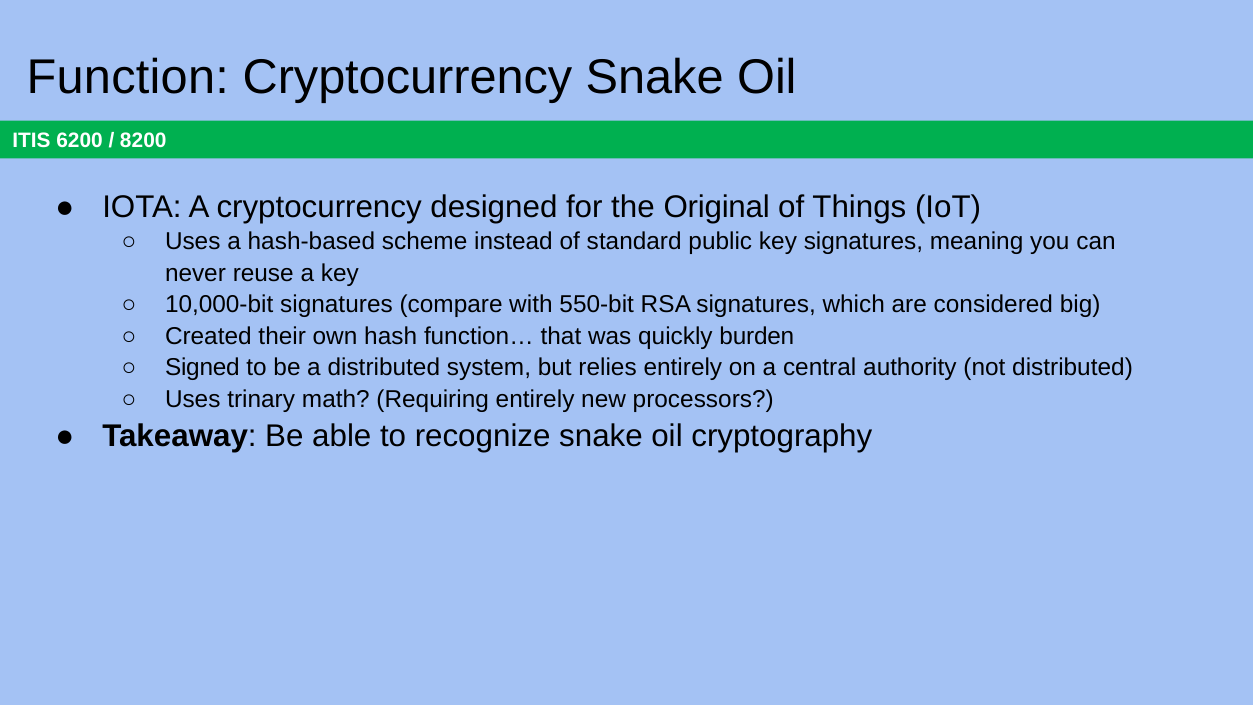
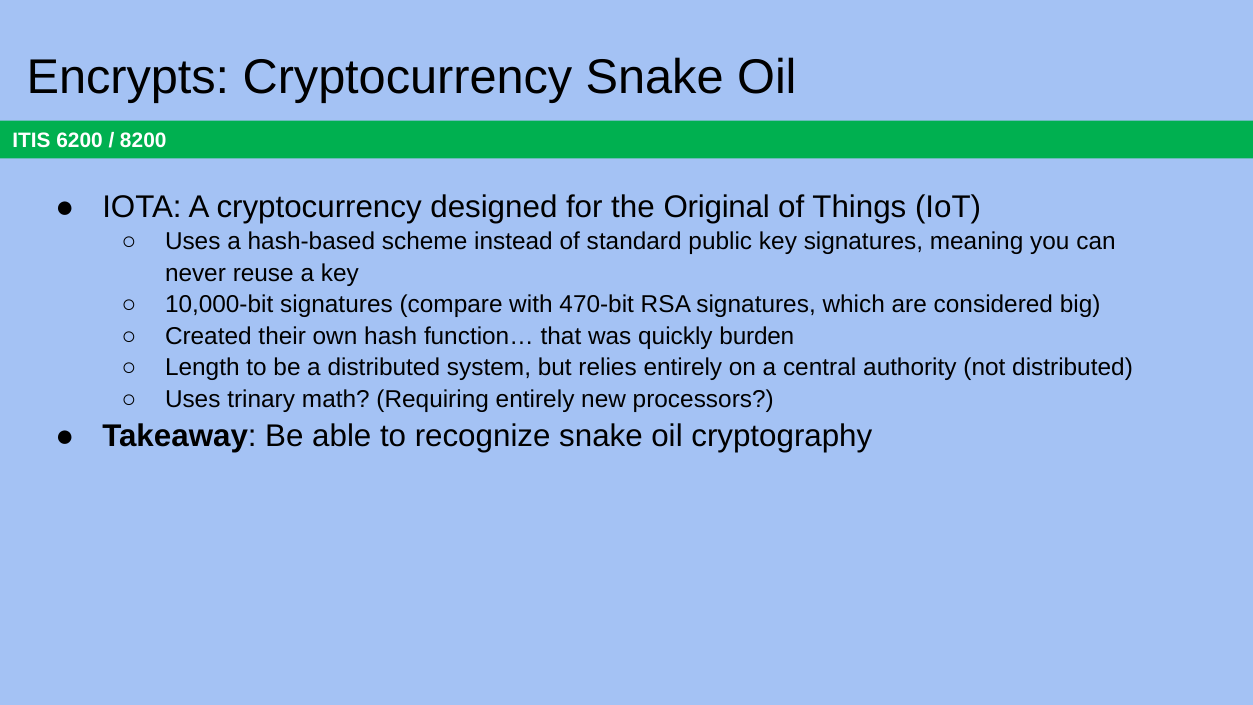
Function: Function -> Encrypts (128, 78)
550-bit: 550-bit -> 470-bit (597, 305)
Signed: Signed -> Length (202, 368)
